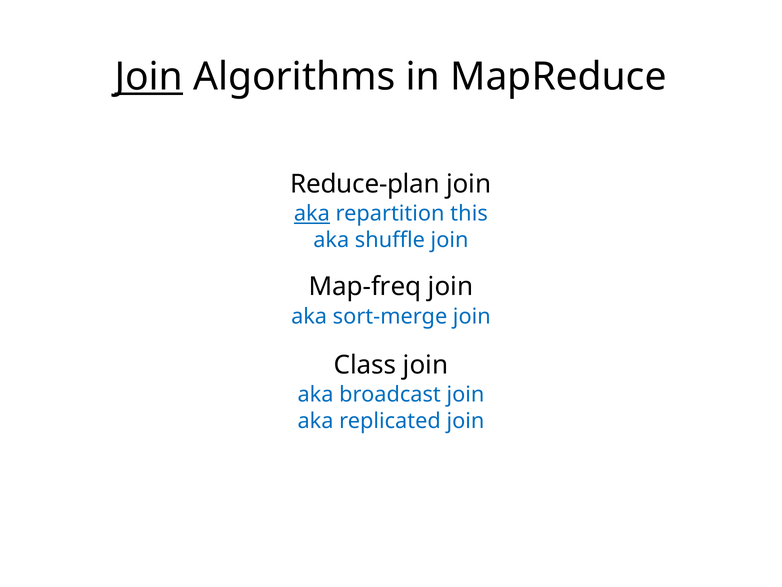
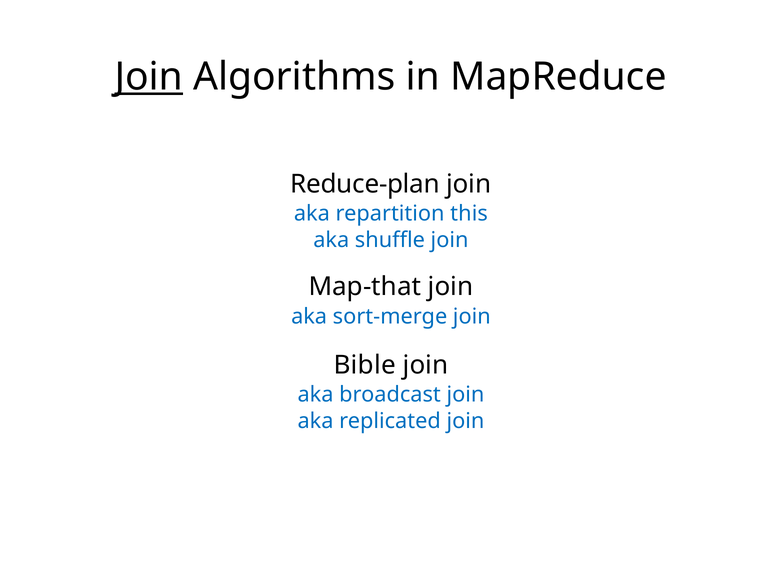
aka underline: present -> none (312, 214)
Map-freq: Map-freq -> Map-that (365, 287)
Class: Class -> Bible (365, 365)
